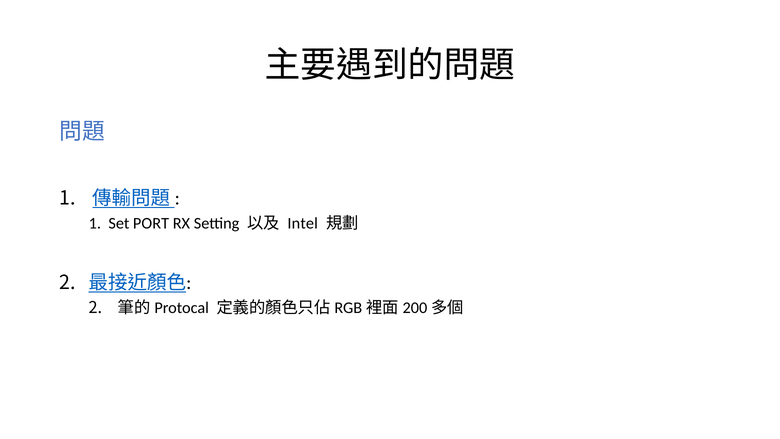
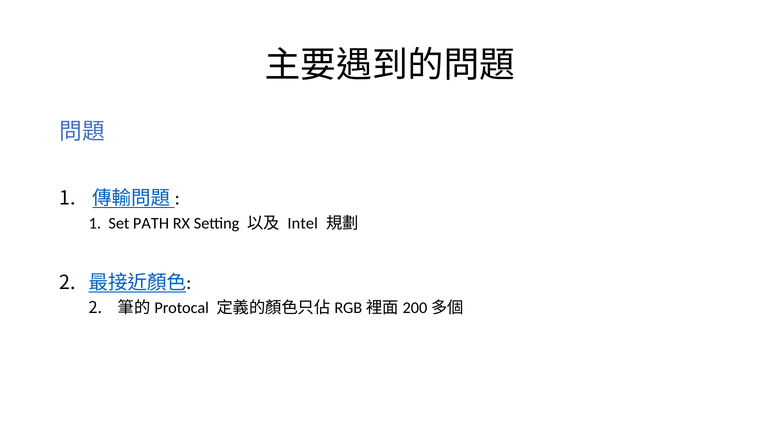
PORT: PORT -> PATH (151, 223)
